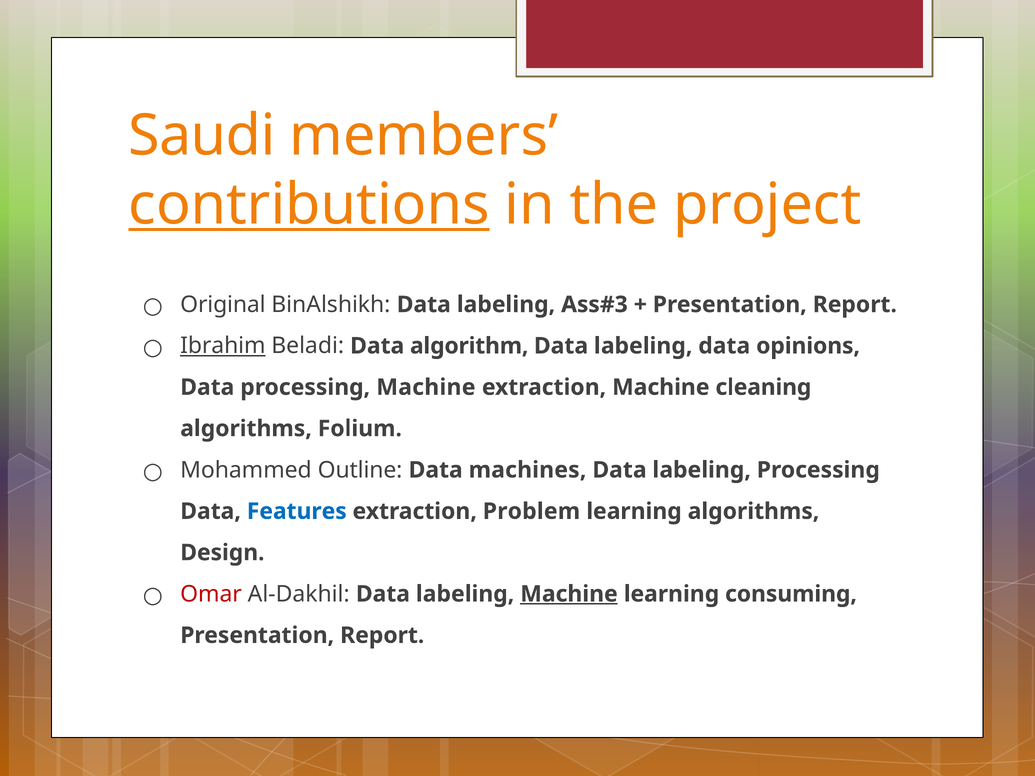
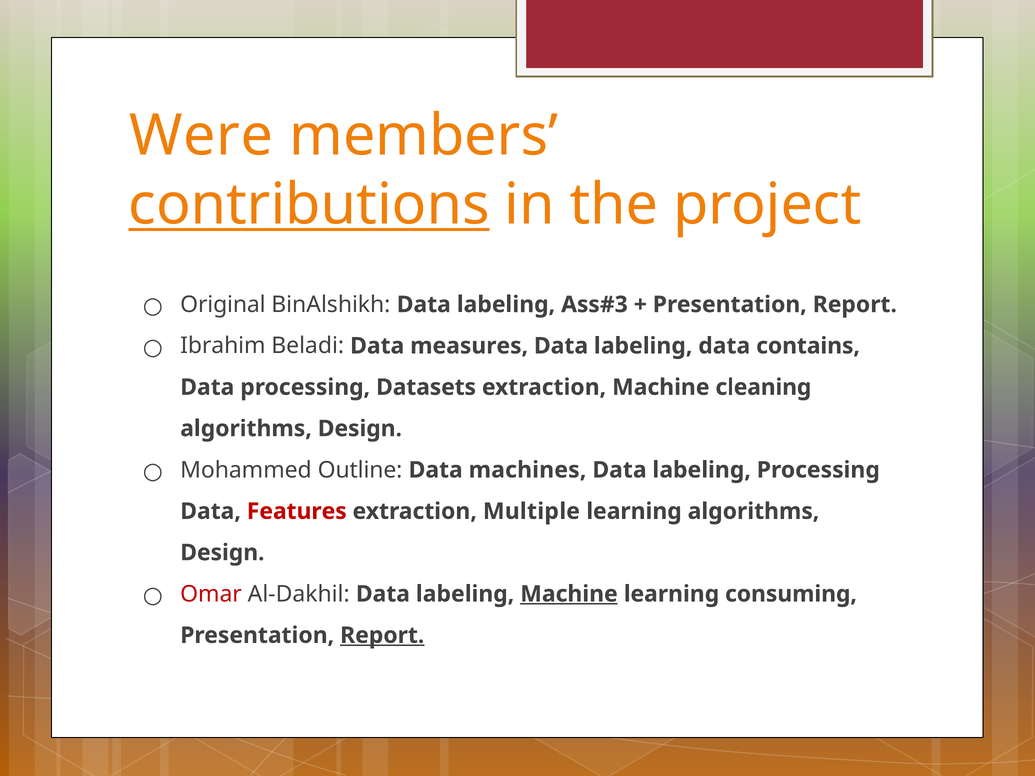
Saudi: Saudi -> Were (201, 136)
Ibrahim underline: present -> none (223, 346)
algorithm: algorithm -> measures (469, 346)
opinions: opinions -> contains (808, 346)
processing Machine: Machine -> Datasets (426, 387)
Folium: Folium -> Design (360, 429)
Features colour: blue -> red (297, 511)
Problem: Problem -> Multiple (531, 511)
Report underline: none -> present (382, 636)
